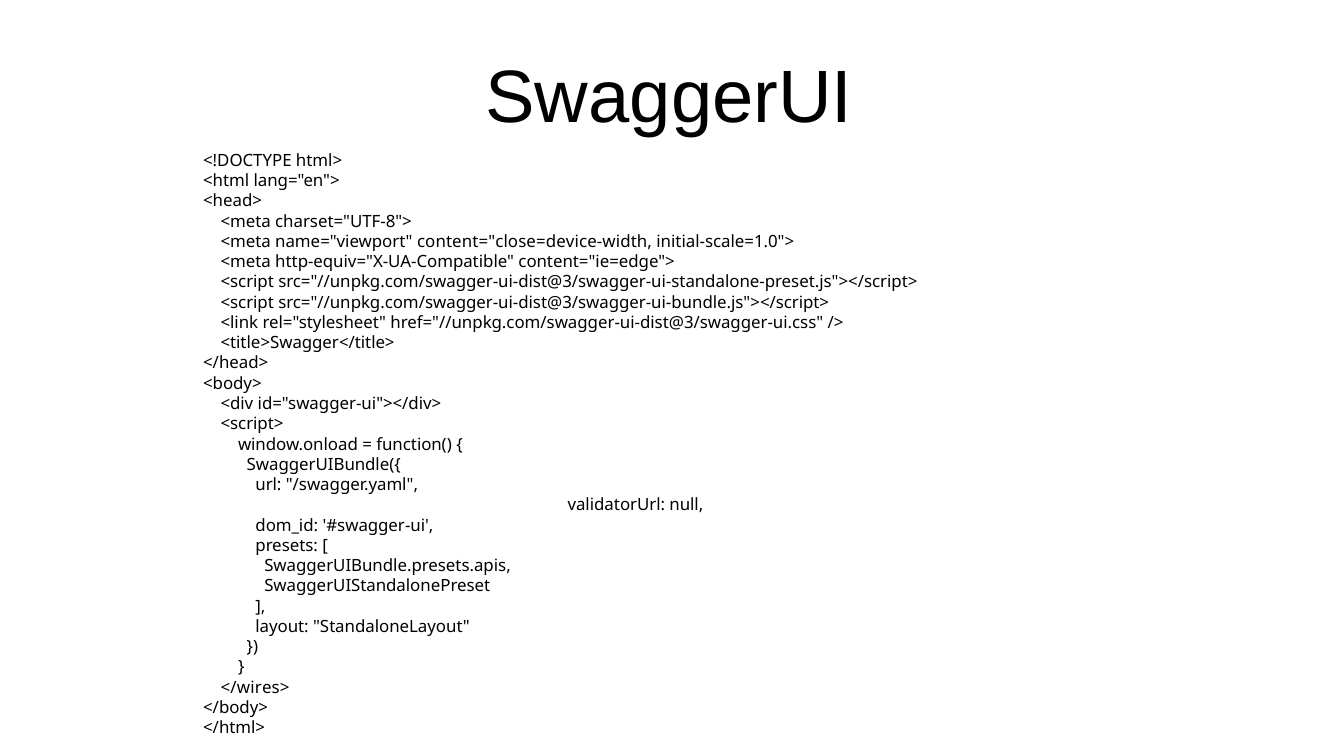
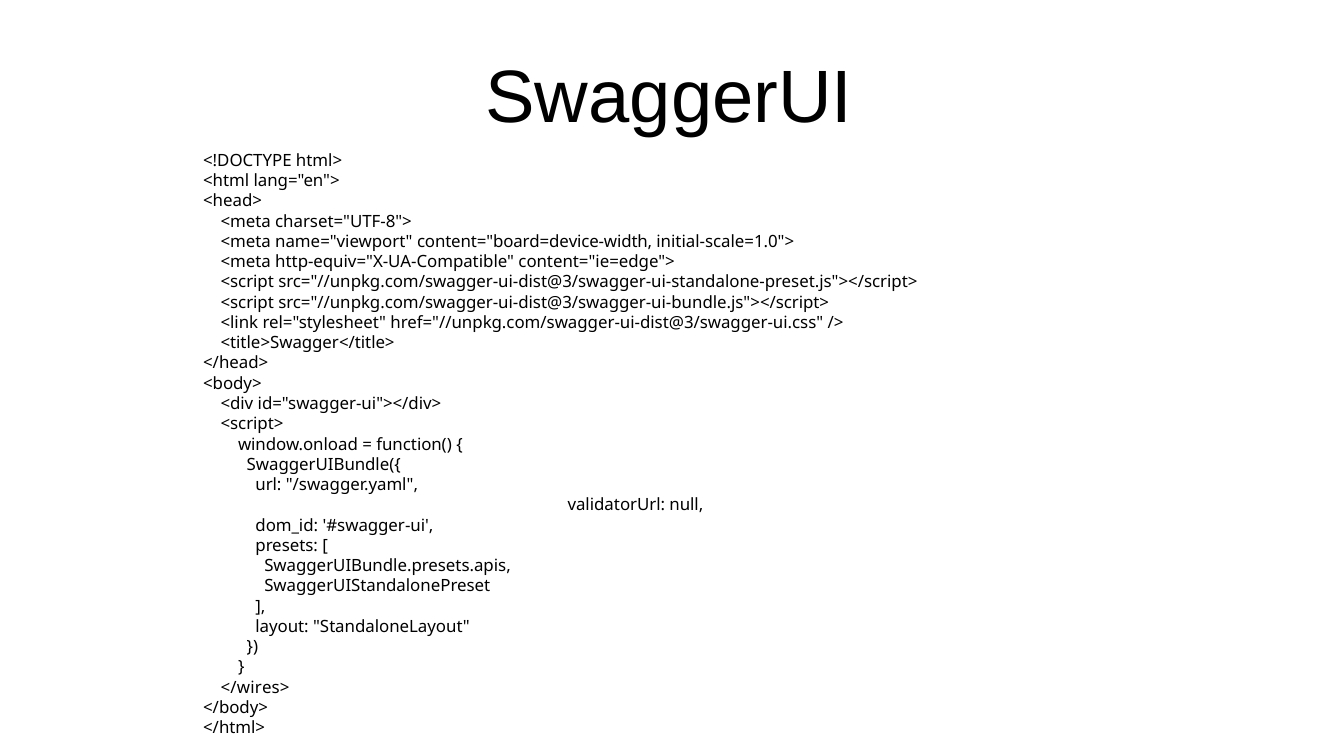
content="close=device-width: content="close=device-width -> content="board=device-width (535, 242)
